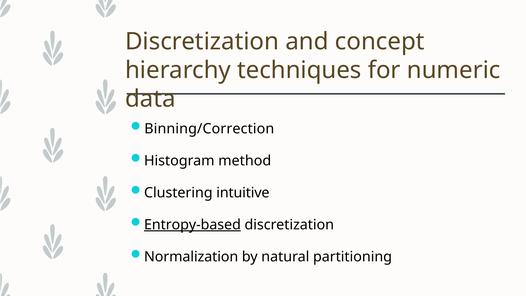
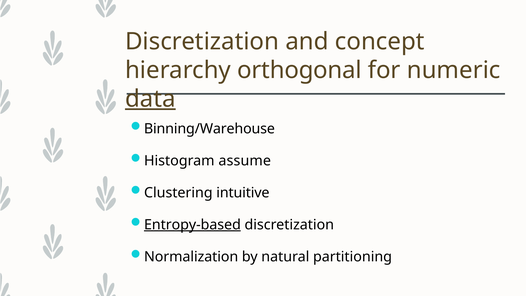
techniques: techniques -> orthogonal (299, 70)
data underline: none -> present (150, 99)
Binning/Correction: Binning/Correction -> Binning/Warehouse (209, 129)
method: method -> assume (245, 161)
